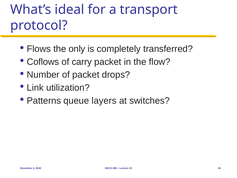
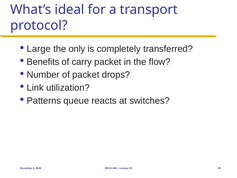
Flows: Flows -> Large (39, 49)
Coflows: Coflows -> Benefits (43, 62)
layers: layers -> reacts (104, 101)
